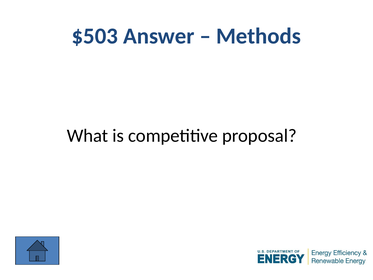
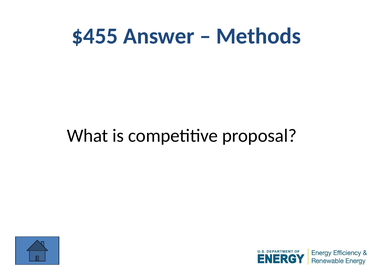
$503: $503 -> $455 (95, 36)
